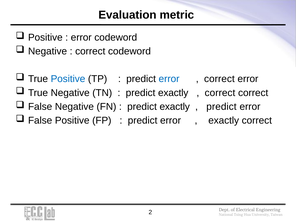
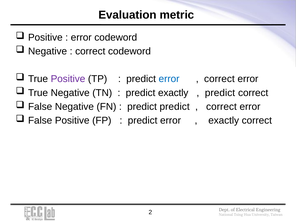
Positive colour: blue -> purple (68, 79)
correct: correct -> predict (220, 93)
exactly: exactly -> predict (175, 107)
predict: predict -> correct (221, 107)
